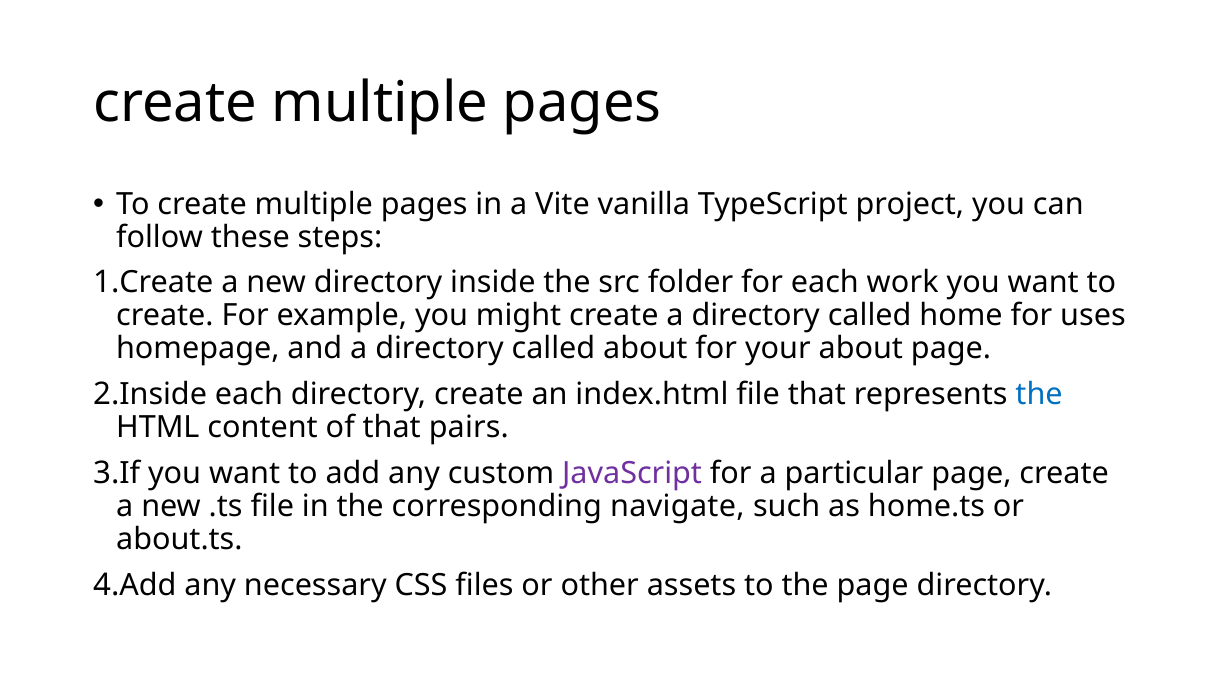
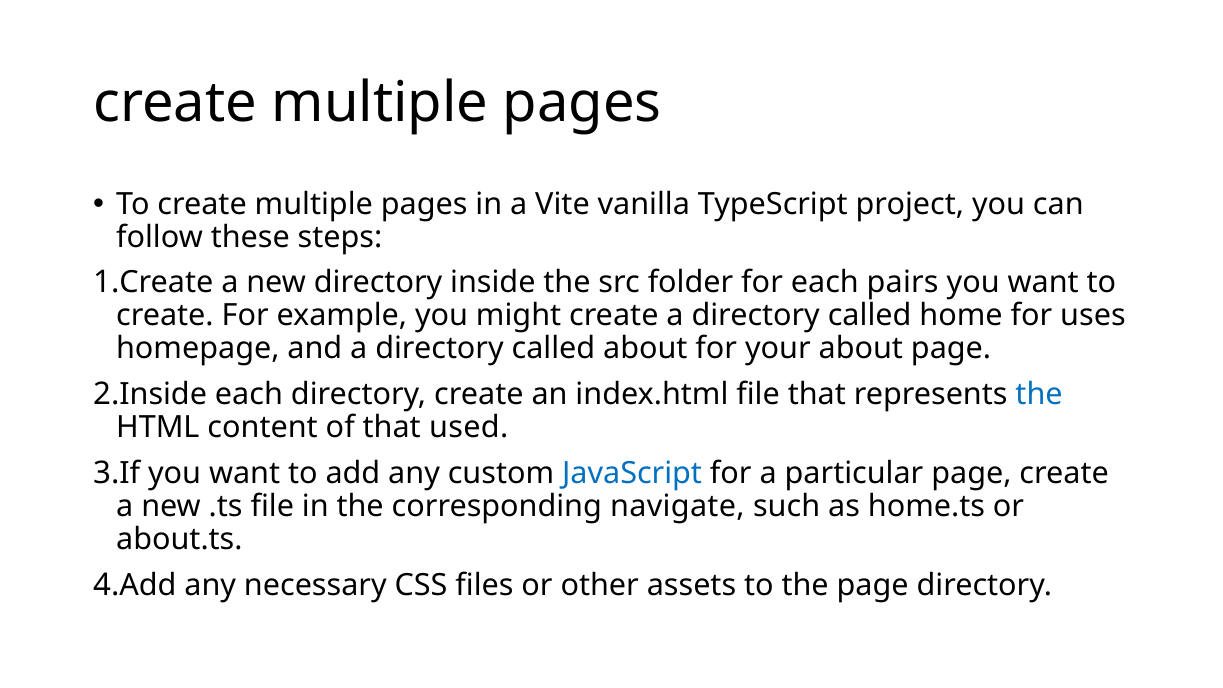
work: work -> pairs (903, 283)
pairs: pairs -> used (469, 428)
JavaScript colour: purple -> blue (632, 473)
